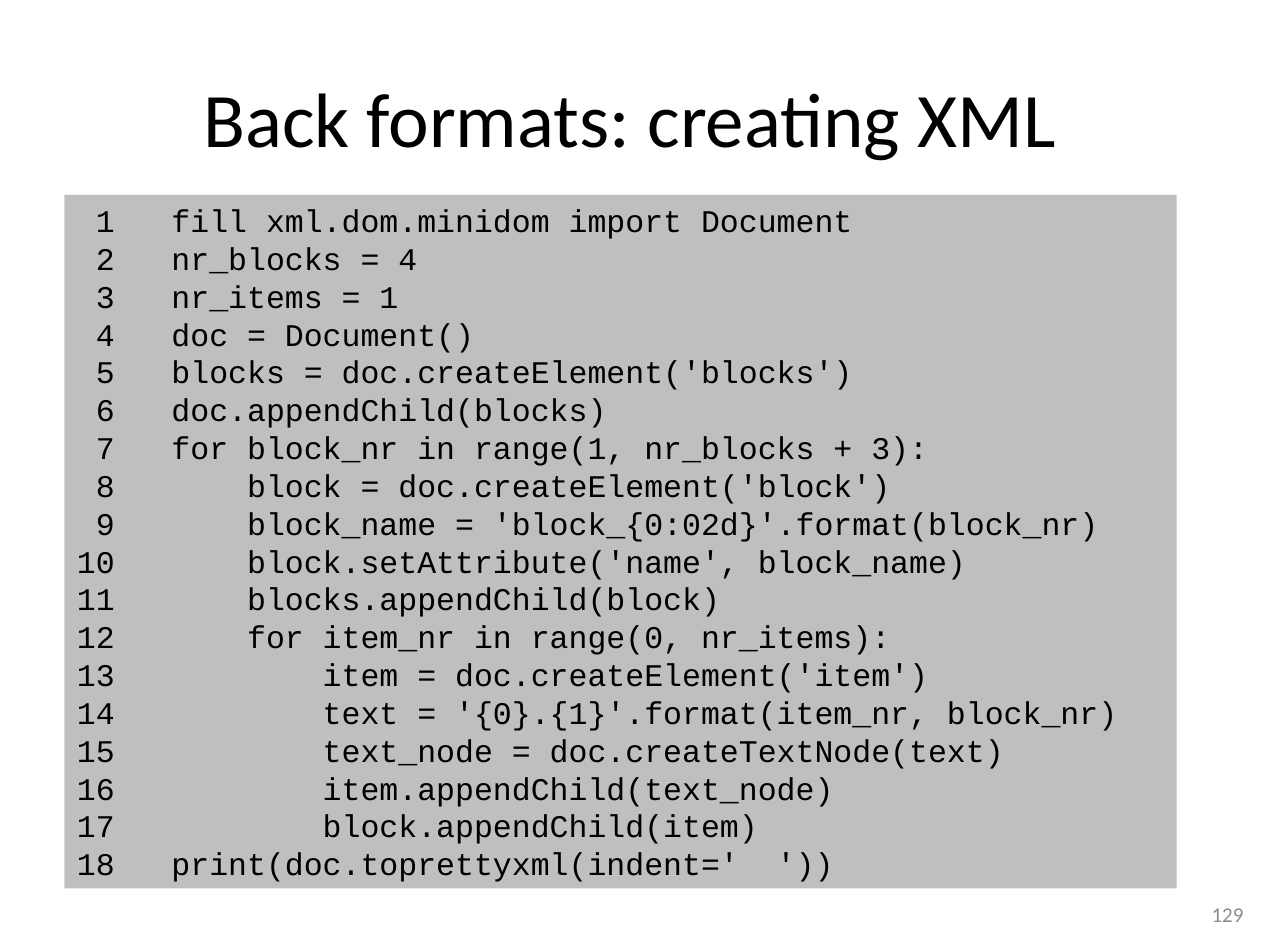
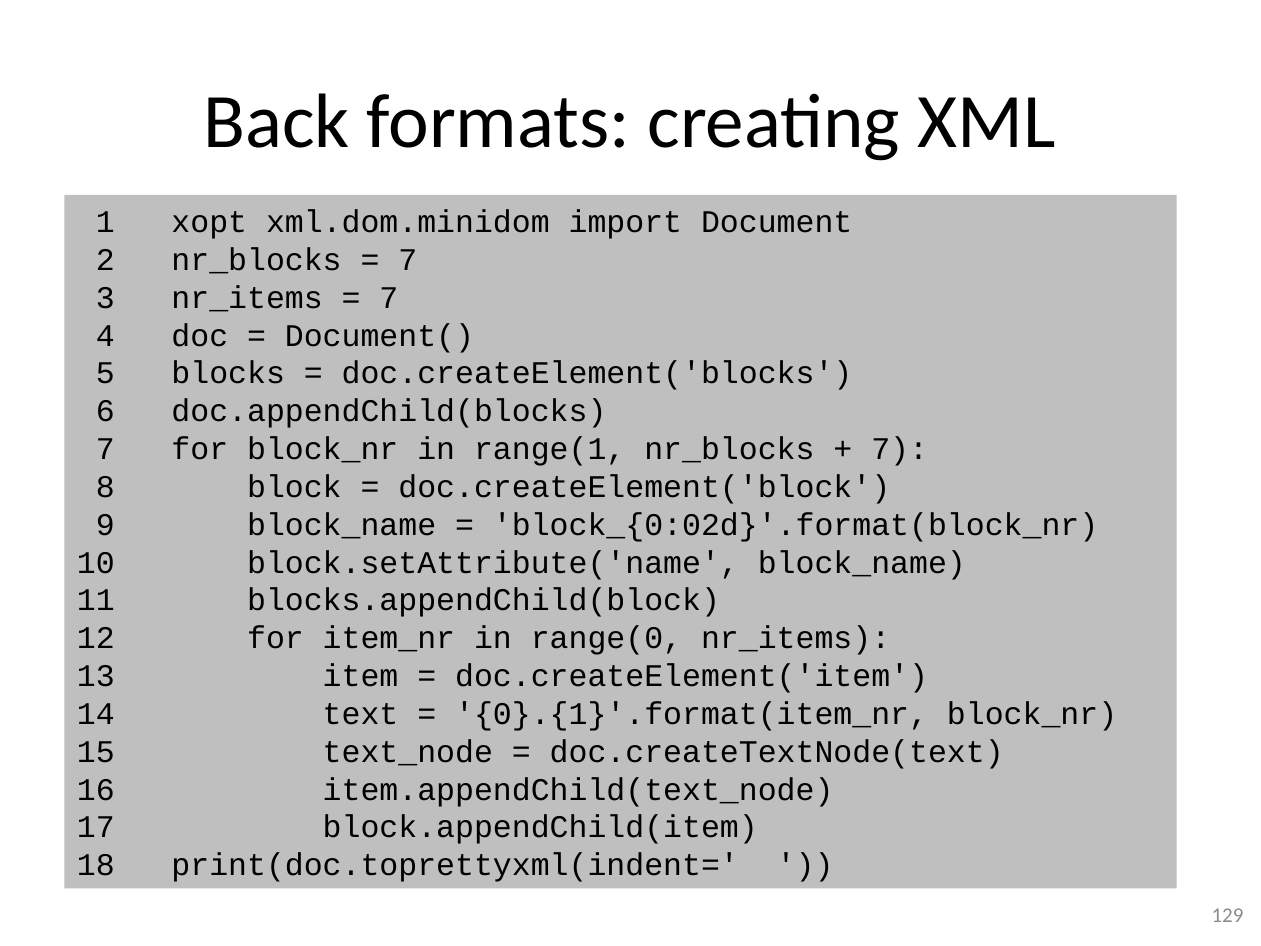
fill: fill -> xopt (209, 222)
4: 4 -> 7 (408, 260)
1: 1 -> 7 (389, 298)
3: 3 -> 7 (900, 449)
